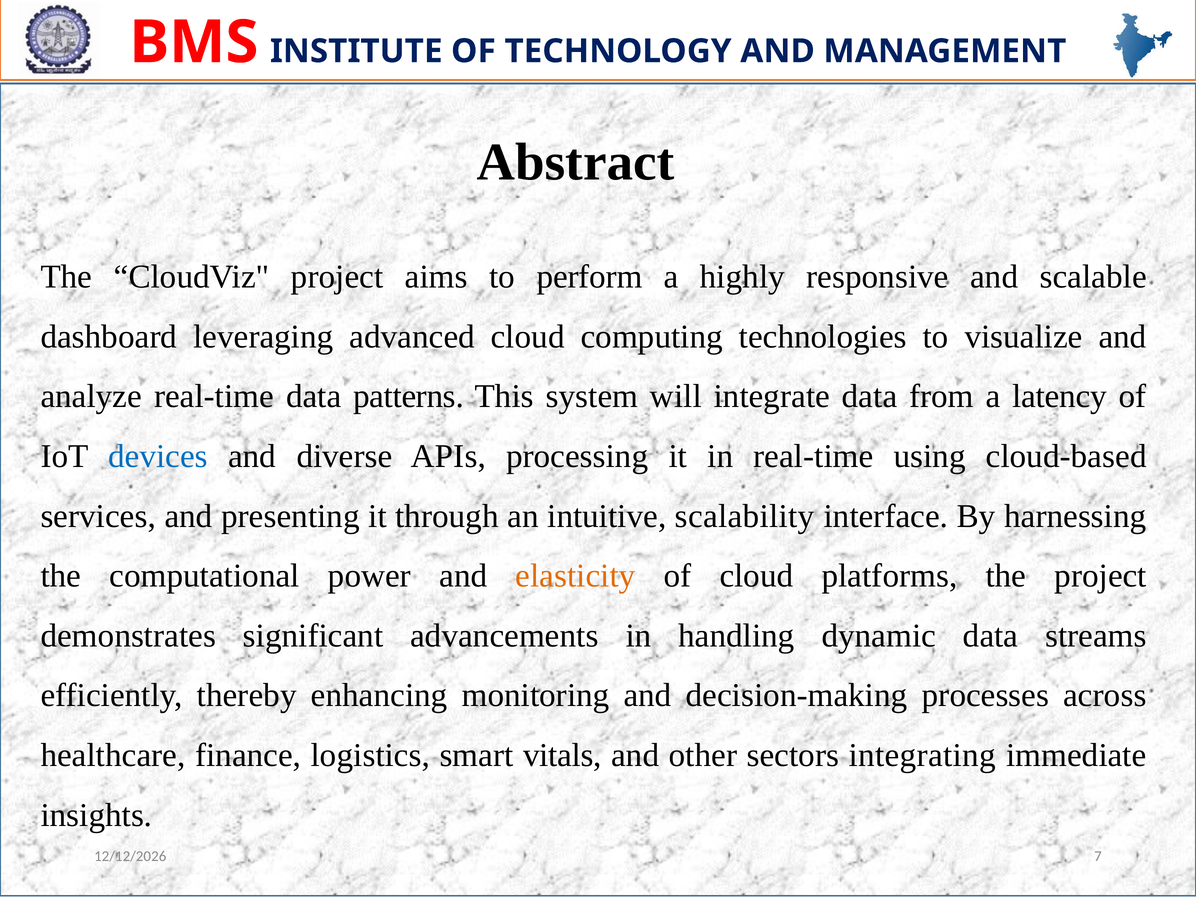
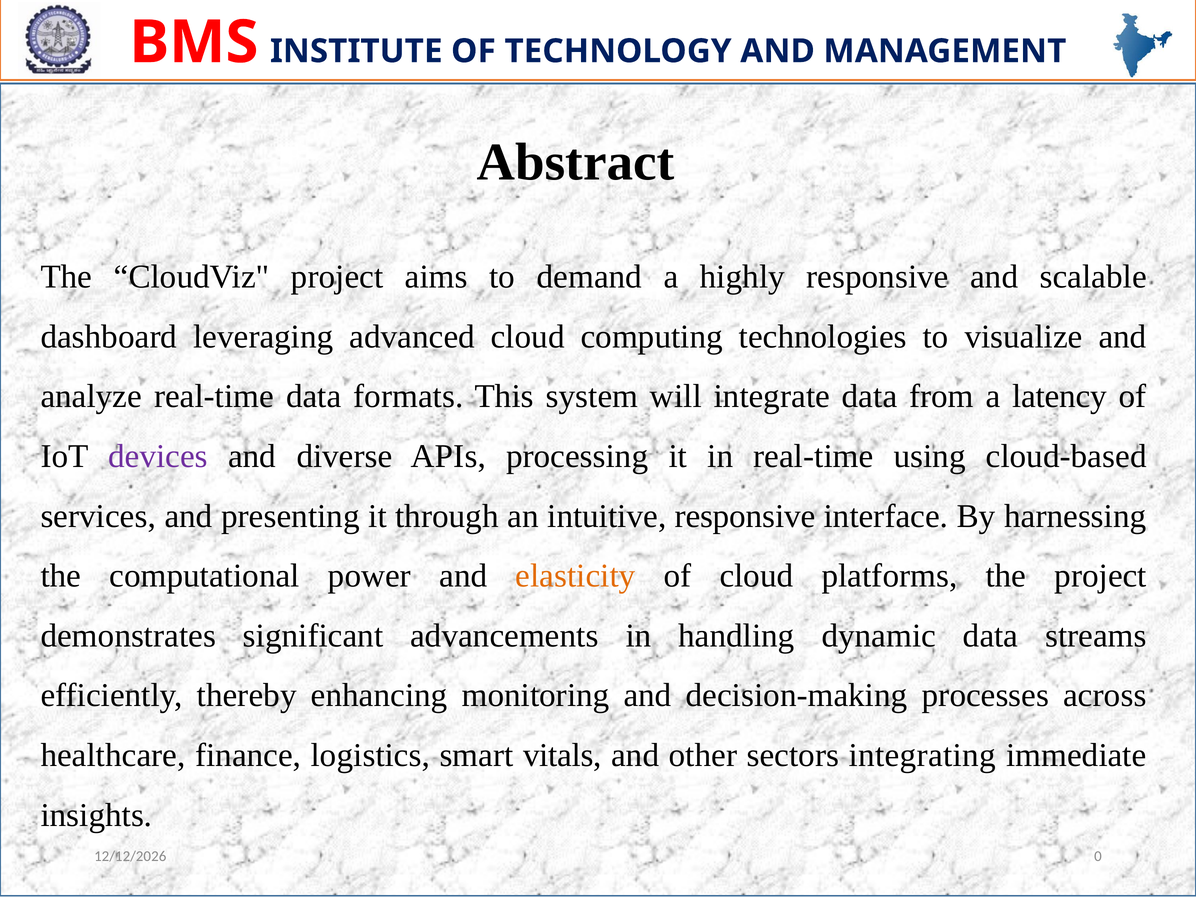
perform: perform -> demand (589, 277)
patterns: patterns -> formats (408, 397)
devices colour: blue -> purple (158, 456)
intuitive scalability: scalability -> responsive (745, 516)
7: 7 -> 0 (1098, 856)
